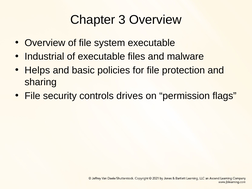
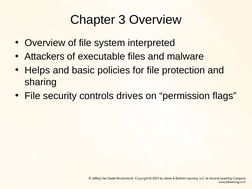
system executable: executable -> interpreted (151, 43)
Industrial: Industrial -> Attackers (44, 57)
